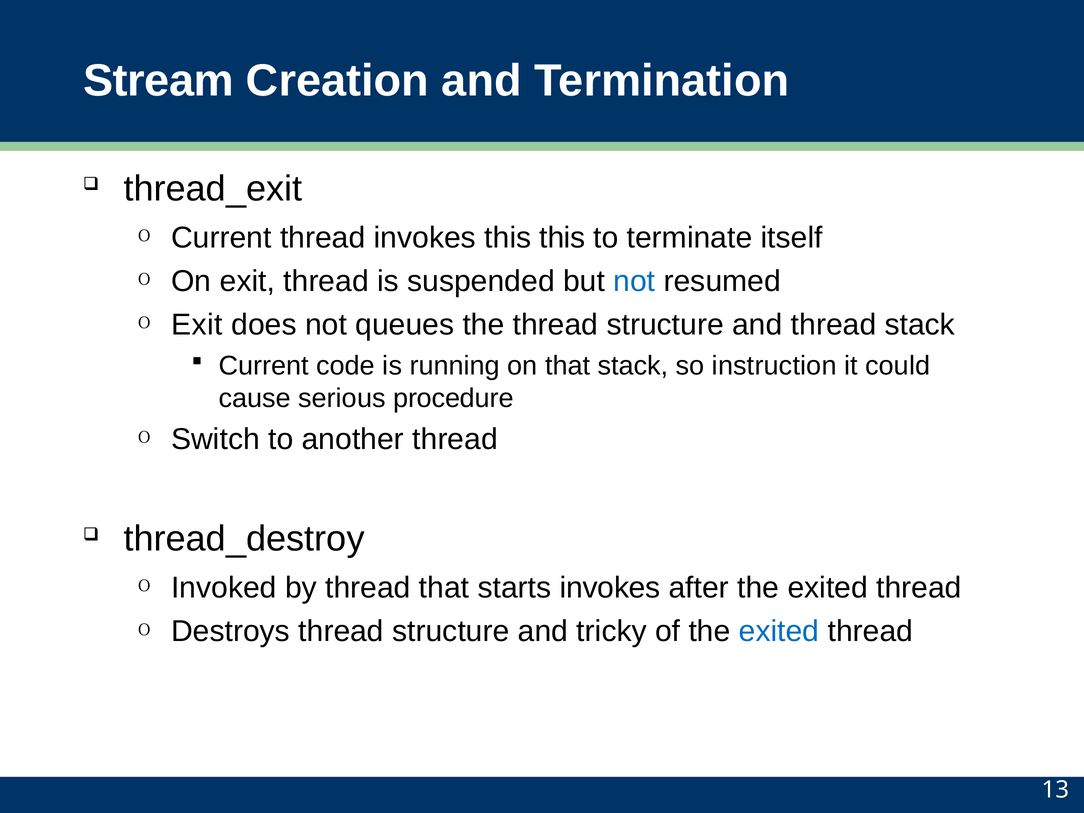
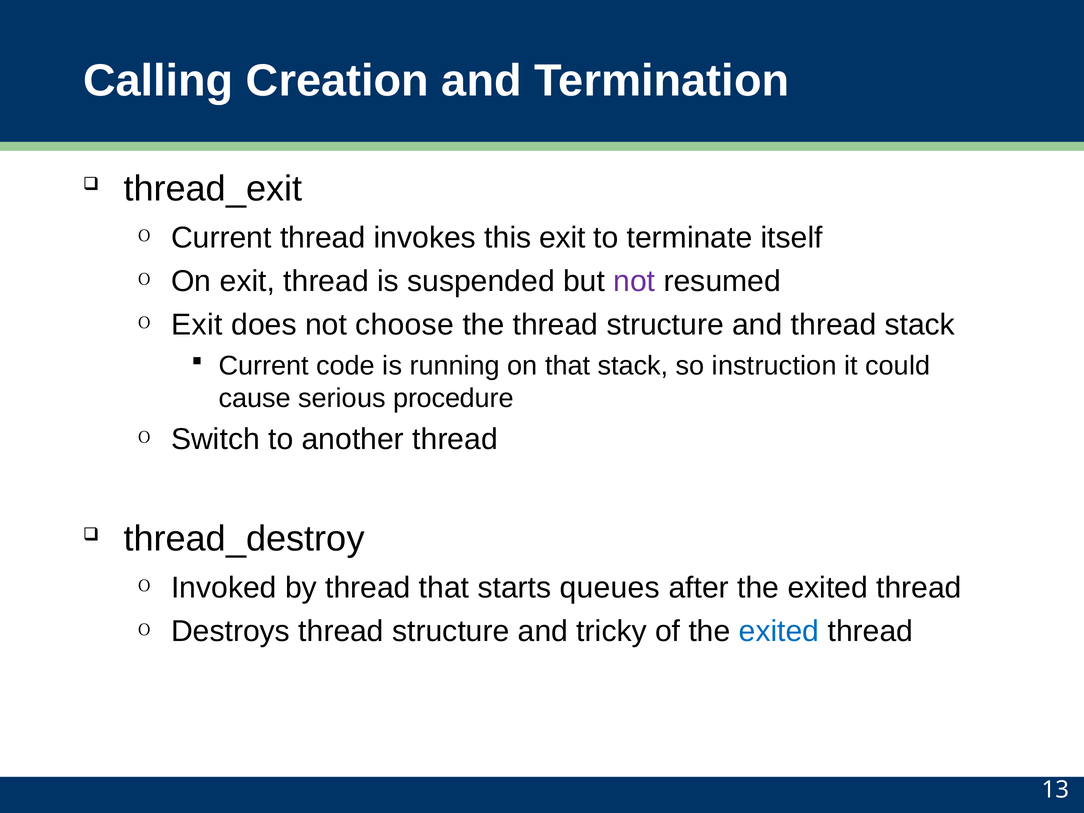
Stream: Stream -> Calling (158, 81)
this this: this -> exit (562, 238)
not colour: blue -> purple (634, 281)
queues: queues -> choose (405, 325)
starts invokes: invokes -> queues (610, 588)
